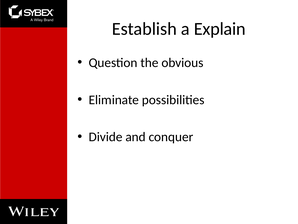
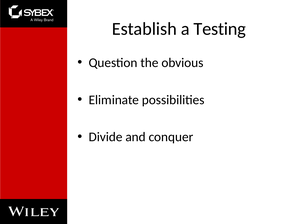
Explain: Explain -> Testing (220, 29)
